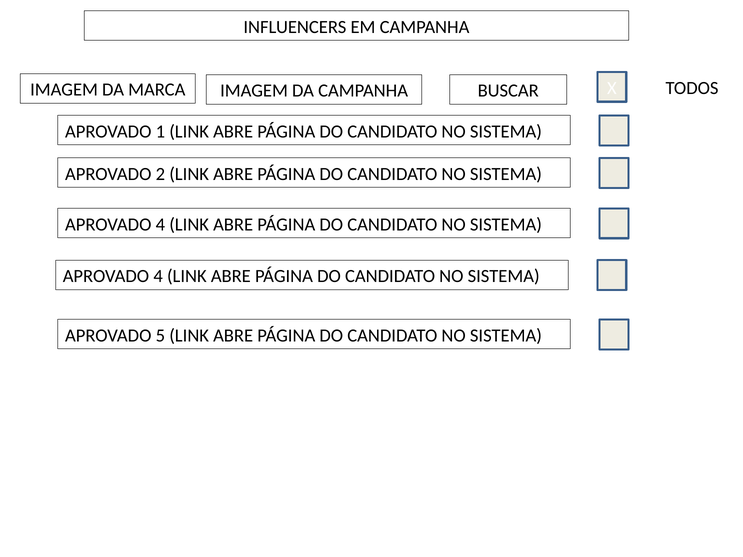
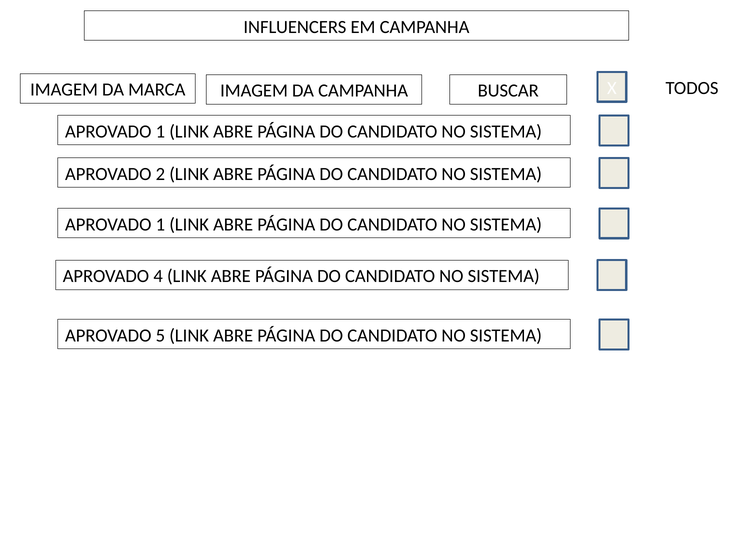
4: 4 -> 1 (160, 224)
